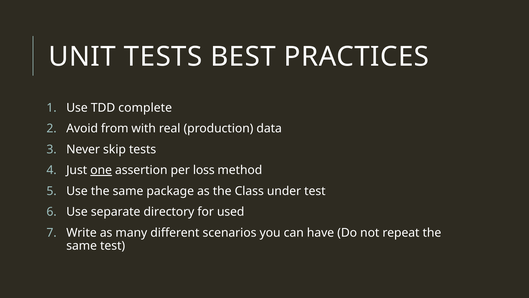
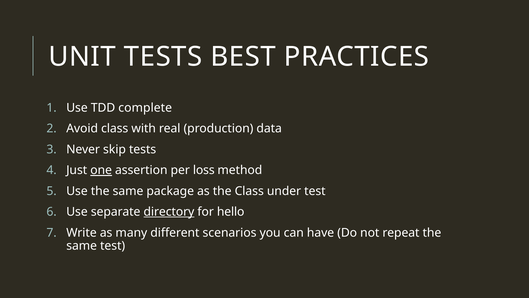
Avoid from: from -> class (115, 128)
directory underline: none -> present (169, 212)
used: used -> hello (231, 212)
